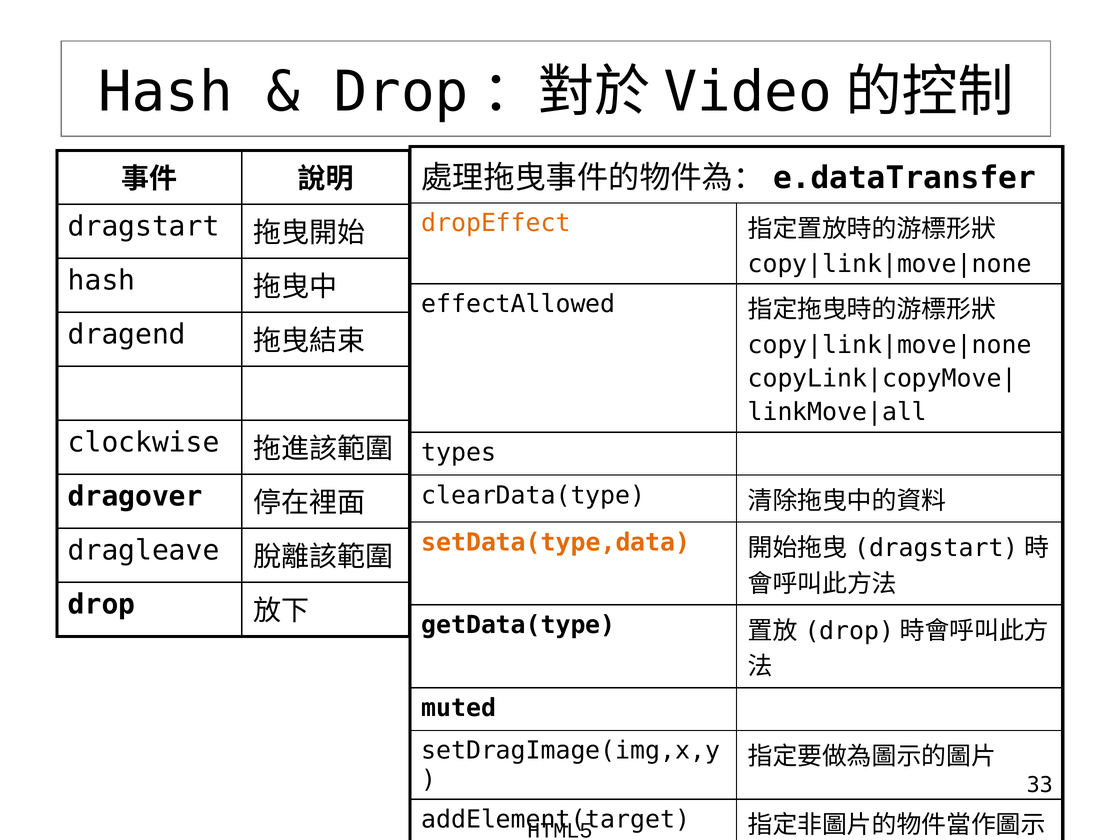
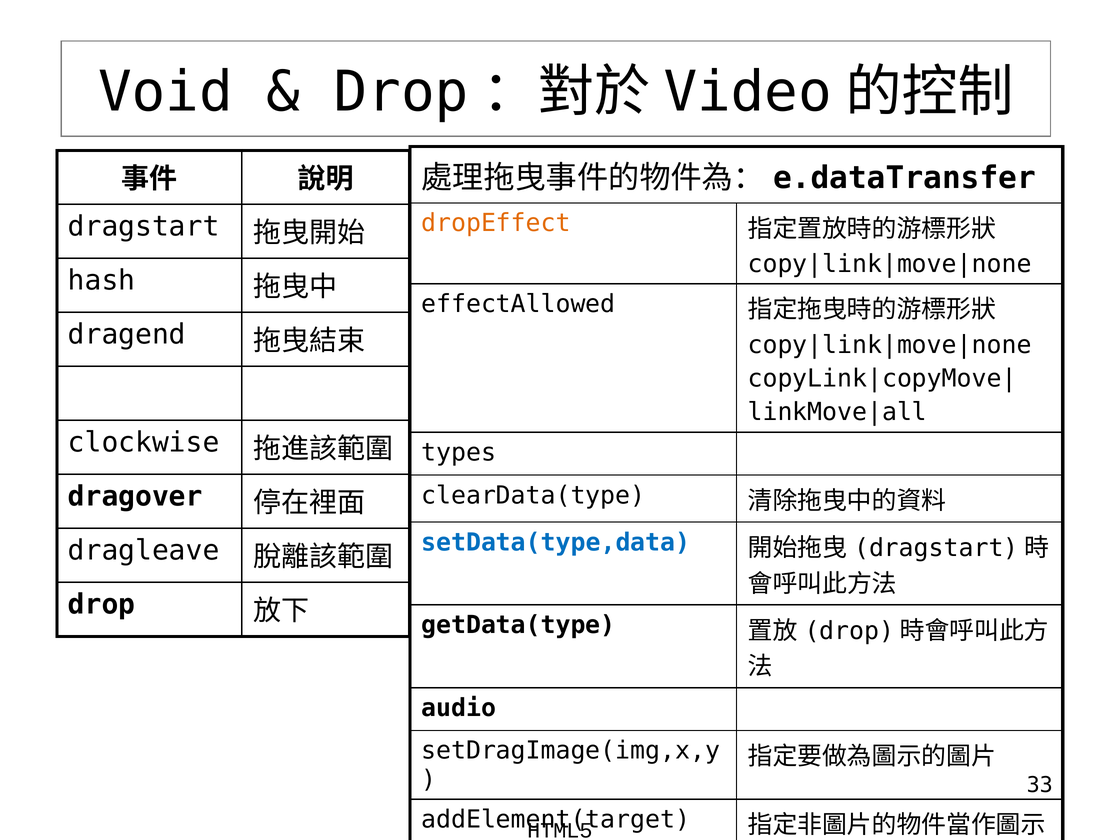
Hash: Hash -> Void (165, 92)
setData(type,data colour: orange -> blue (556, 542)
muted: muted -> audio (459, 708)
